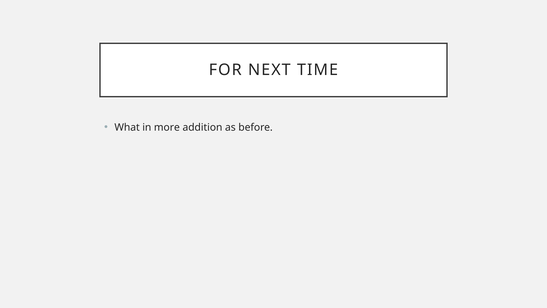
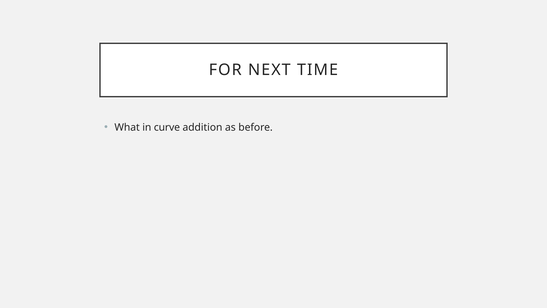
more: more -> curve (167, 127)
